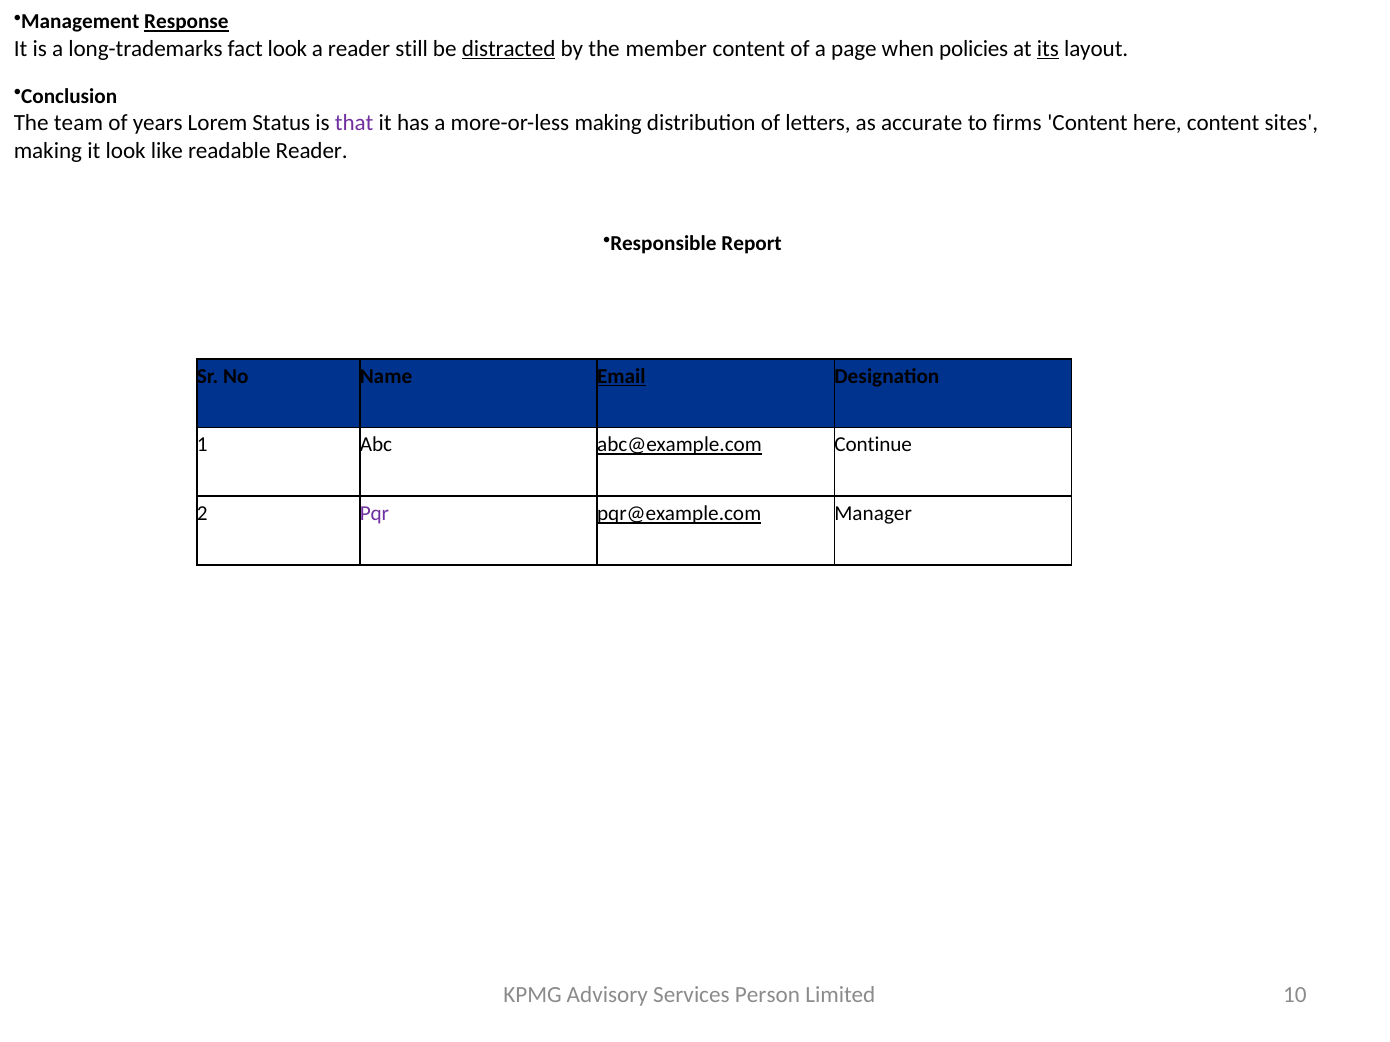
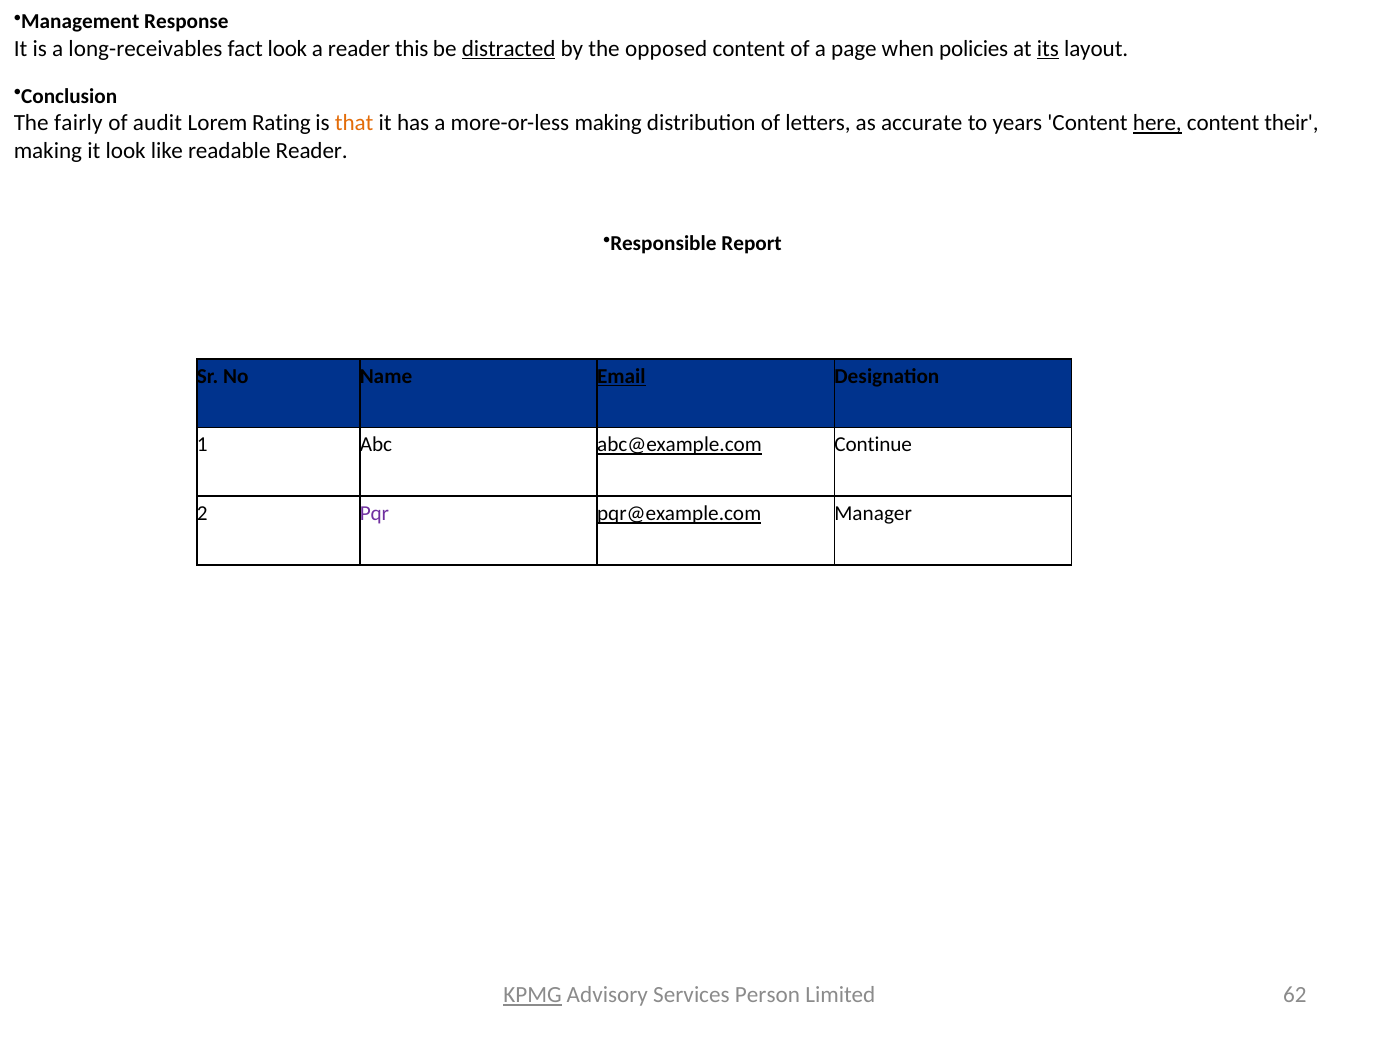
Response underline: present -> none (186, 22)
long-trademarks: long-trademarks -> long-receivables (145, 49)
still: still -> this (412, 49)
member: member -> opposed (666, 49)
team: team -> fairly (78, 123)
years: years -> audit (158, 123)
Status: Status -> Rating (281, 123)
that colour: purple -> orange (354, 123)
firms: firms -> years (1017, 123)
here underline: none -> present (1157, 123)
sites: sites -> their (1291, 123)
KPMG underline: none -> present (533, 995)
10: 10 -> 62 (1295, 995)
